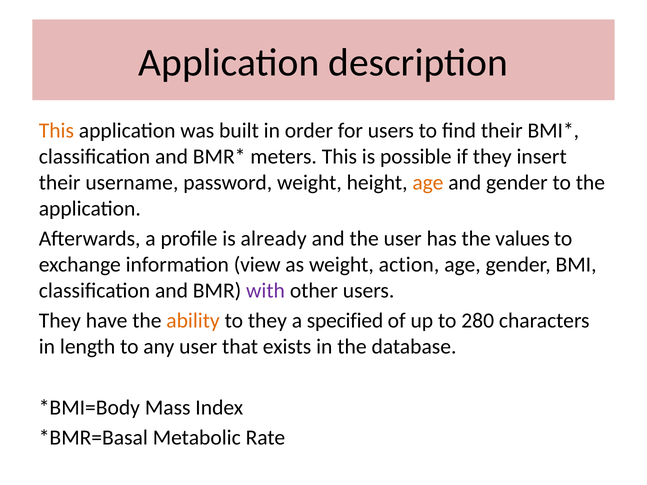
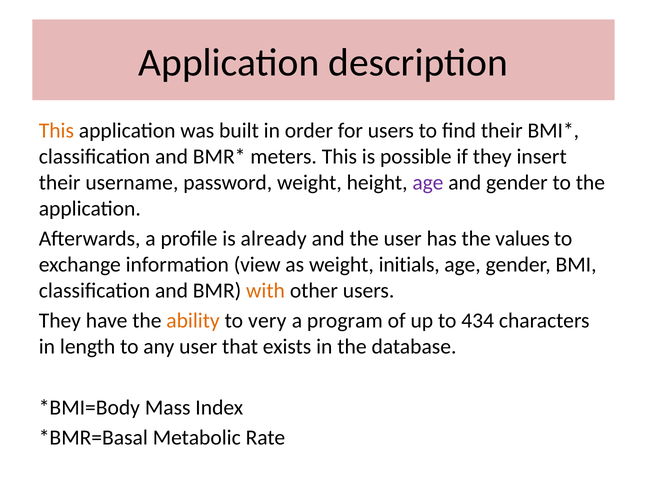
age colour: orange -> purple (428, 183)
action: action -> initials (409, 265)
with colour: purple -> orange (266, 291)
to they: they -> very (267, 321)
specified: specified -> program (345, 321)
280: 280 -> 434 (478, 321)
